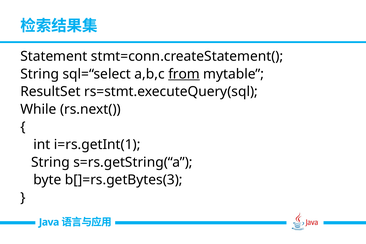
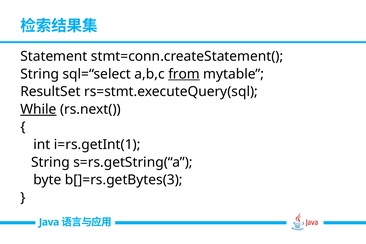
While underline: none -> present (38, 109)
